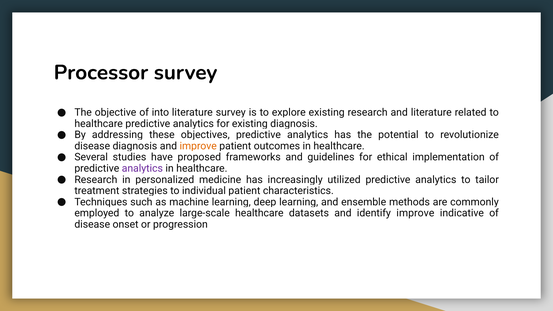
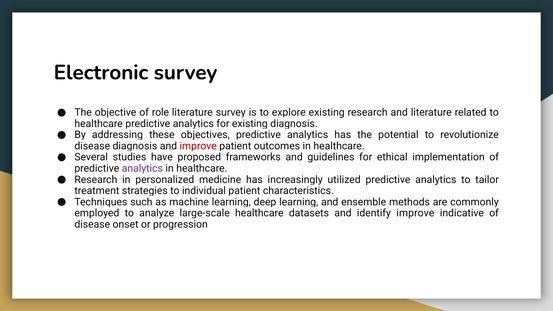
Processor: Processor -> Electronic (101, 72)
into: into -> role (160, 112)
improve colour: orange -> red (198, 146)
